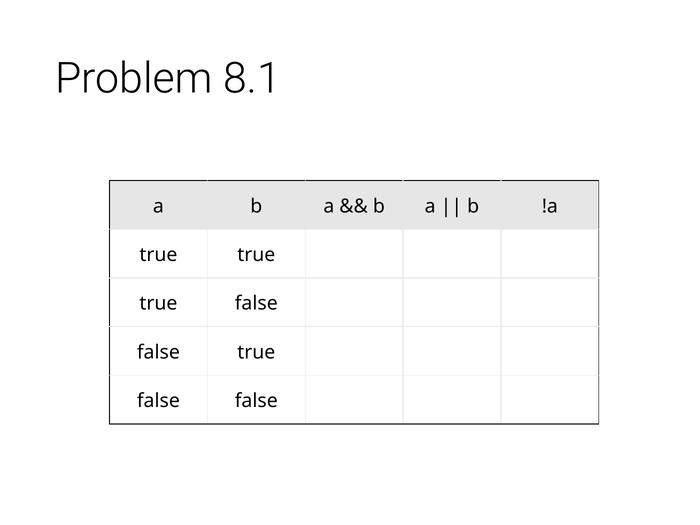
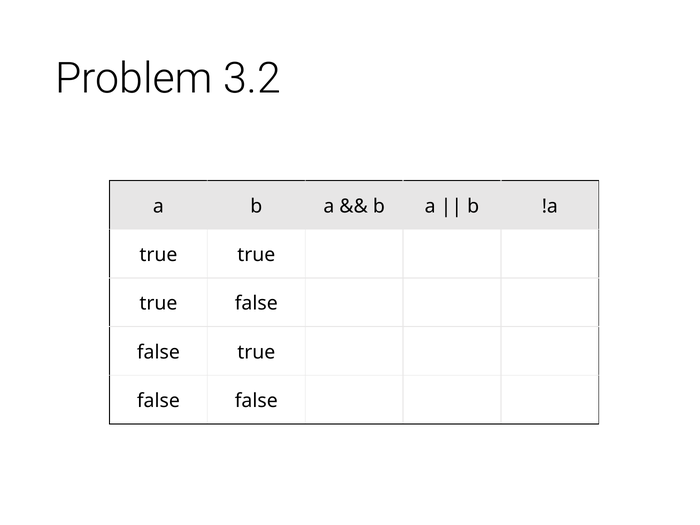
8.1: 8.1 -> 3.2 (252, 78)
